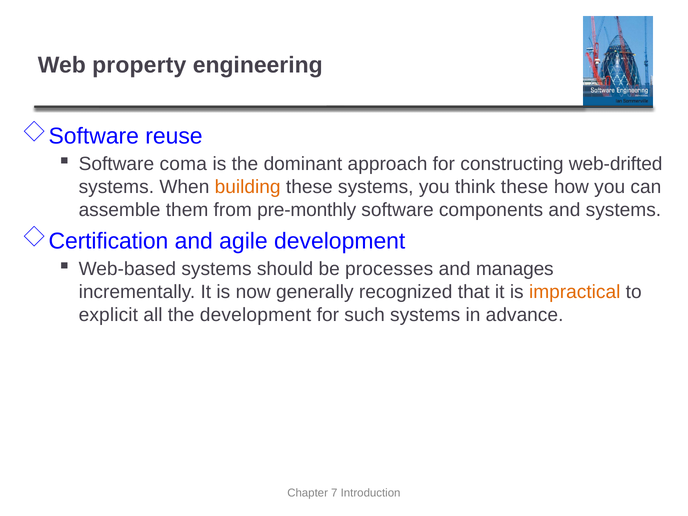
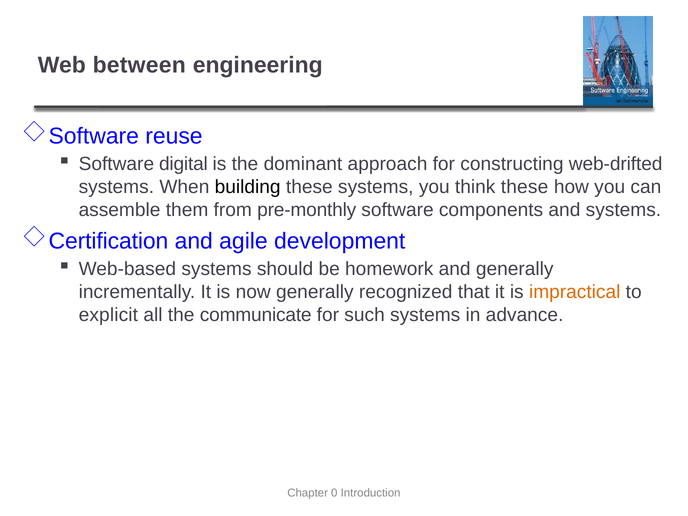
property: property -> between (139, 65)
coma: coma -> digital (183, 164)
building colour: orange -> black (248, 187)
processes: processes -> homework (389, 269)
and manages: manages -> generally (515, 269)
the development: development -> communicate (256, 315)
7: 7 -> 0 (334, 493)
